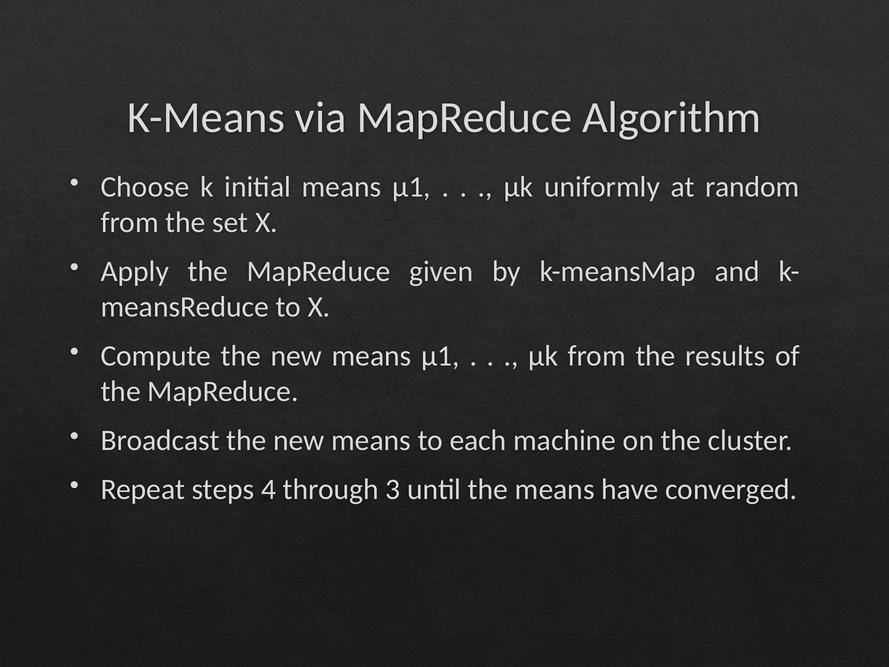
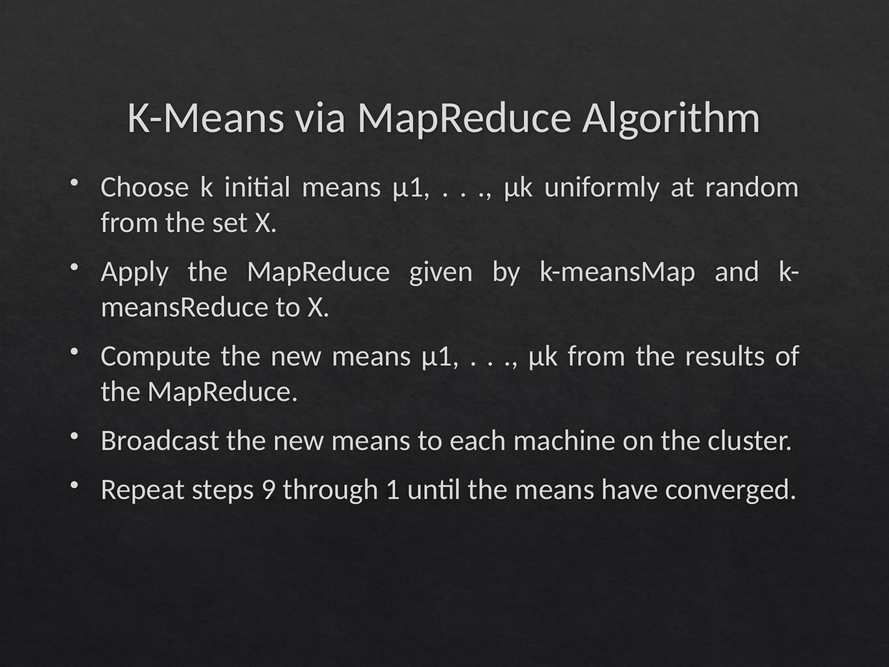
4: 4 -> 9 (269, 489)
3: 3 -> 1 (393, 489)
